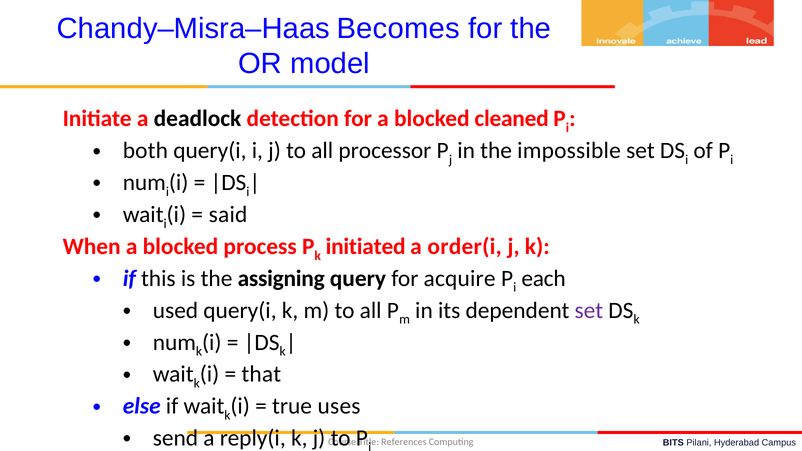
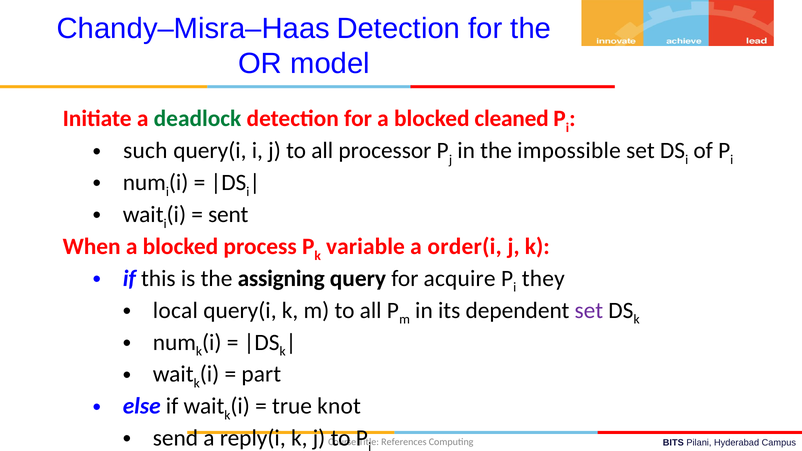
Chandy–Misra–Haas Becomes: Becomes -> Detection (398, 29)
deadlock colour: black -> green (198, 119)
both: both -> such (145, 151)
said: said -> sent (228, 215)
initiated: initiated -> variable (365, 247)
each: each -> they (543, 278)
used: used -> local (175, 310)
that: that -> part (261, 374)
uses: uses -> knot (339, 406)
